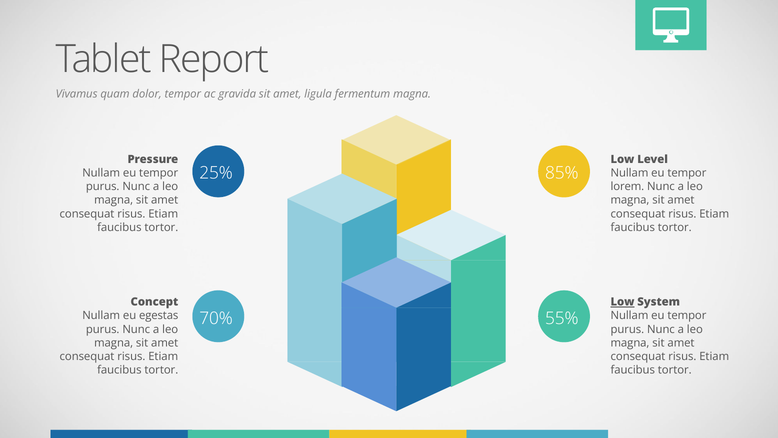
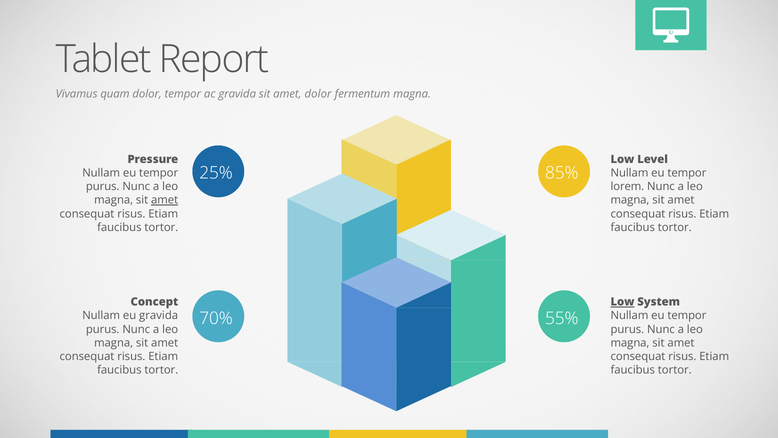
amet ligula: ligula -> dolor (318, 94)
amet underline: none -> present (165, 200)
eu egestas: egestas -> gravida (159, 315)
